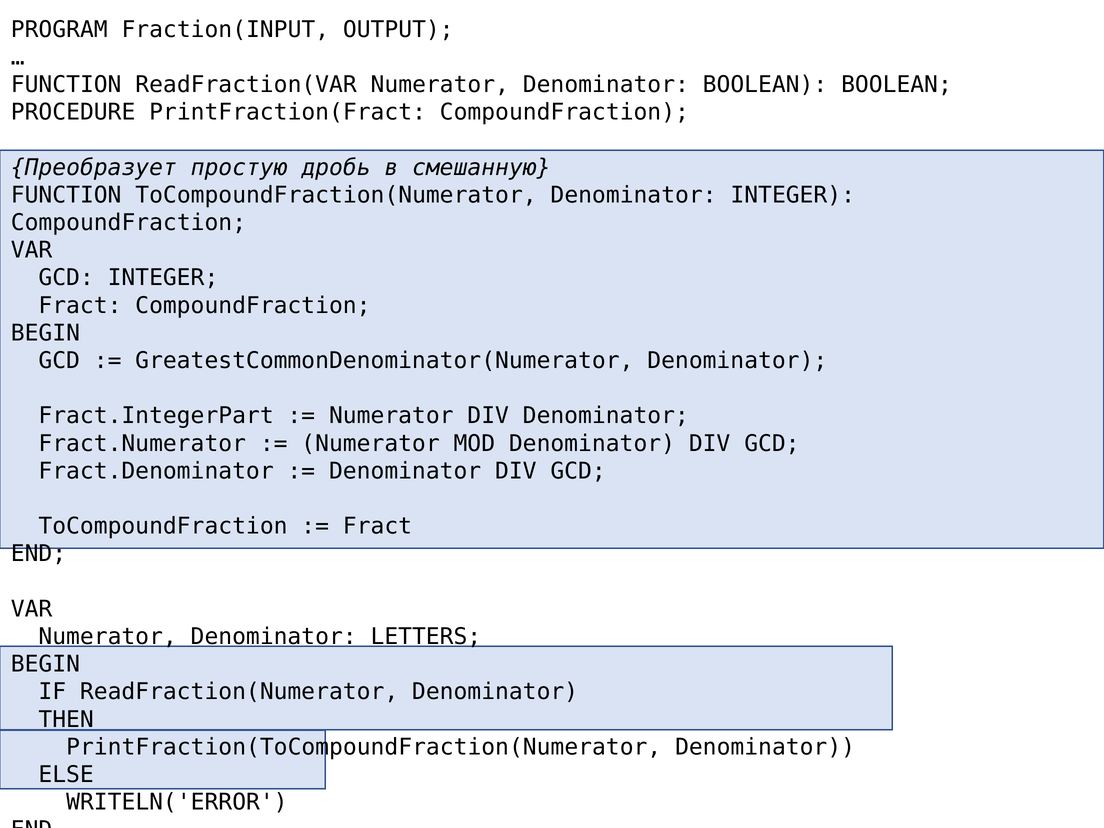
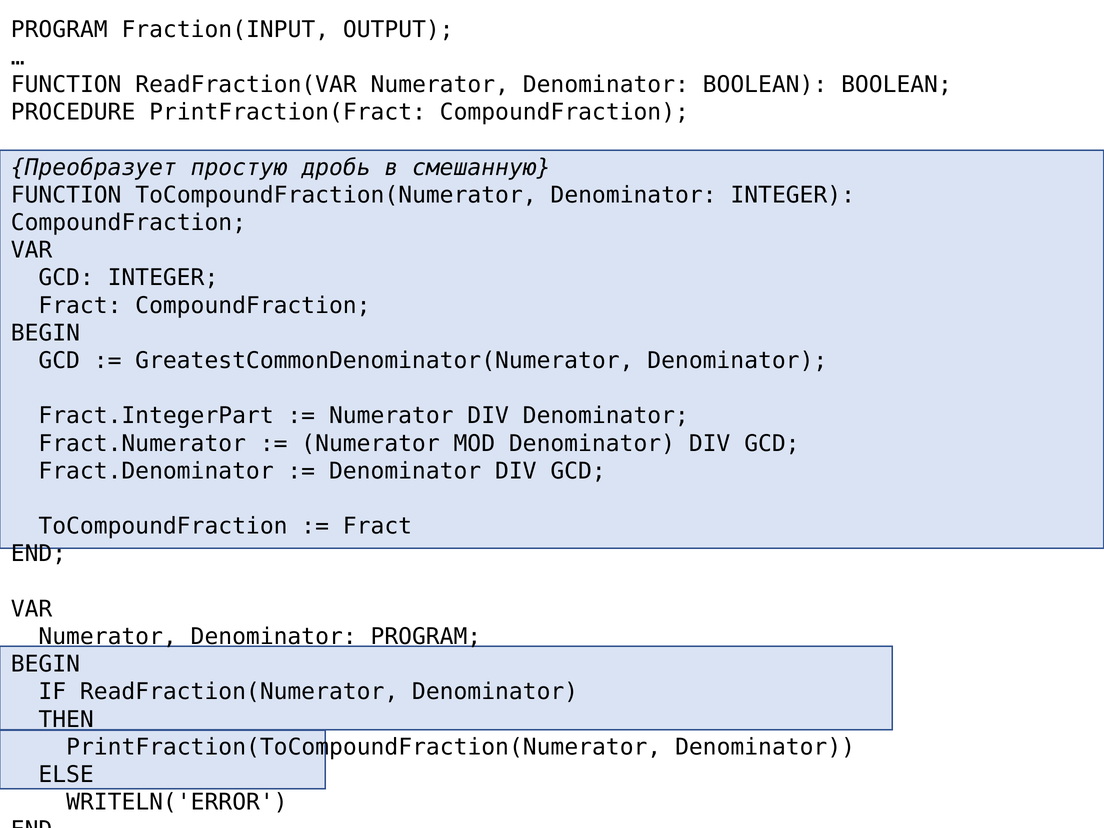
Denominator LETTERS: LETTERS -> PROGRAM (426, 637)
